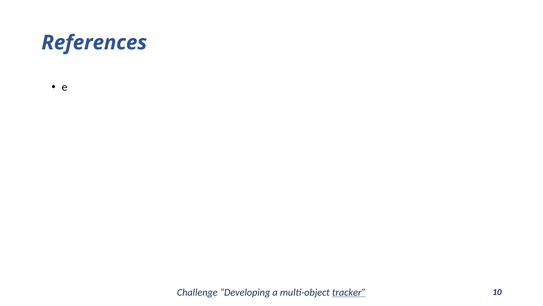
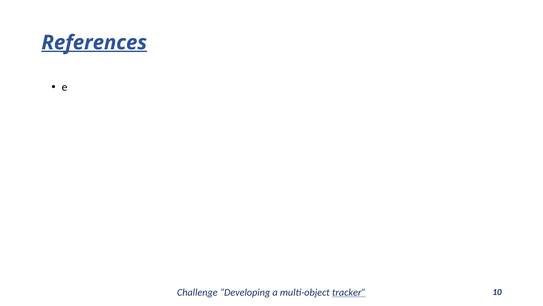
References underline: none -> present (94, 43)
